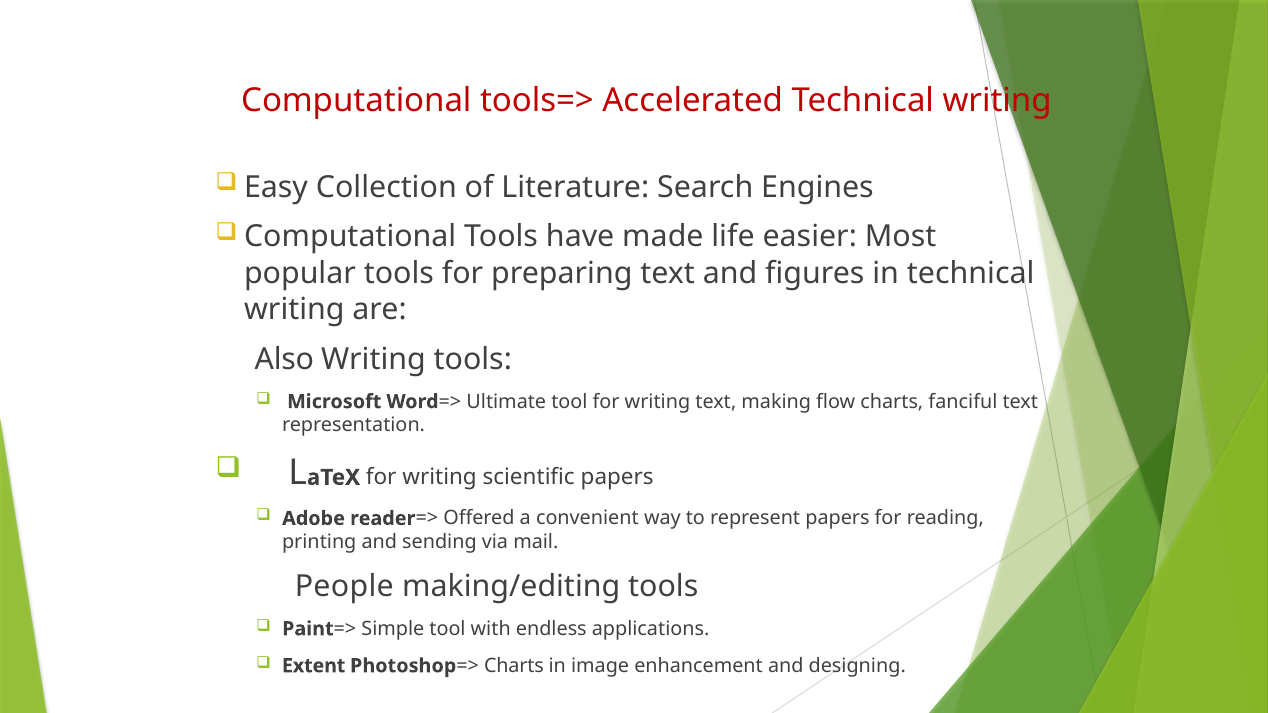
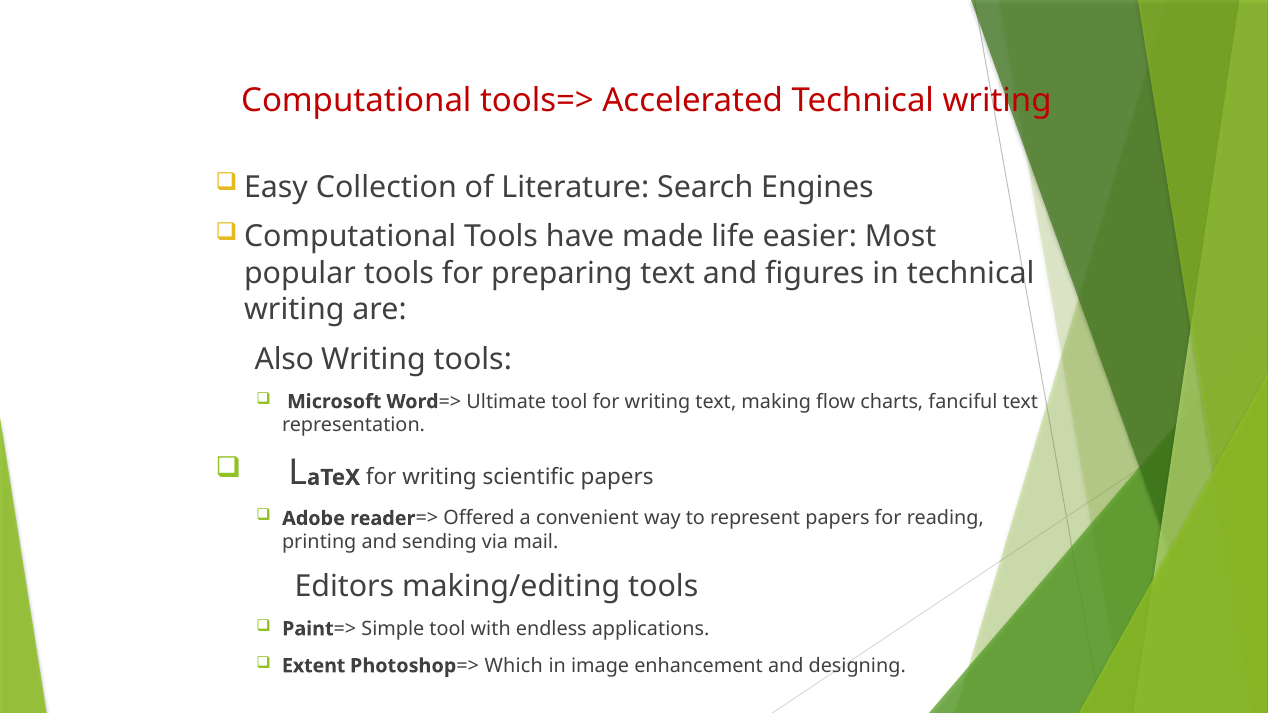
People: People -> Editors (344, 586)
Photoshop=> Charts: Charts -> Which (514, 666)
